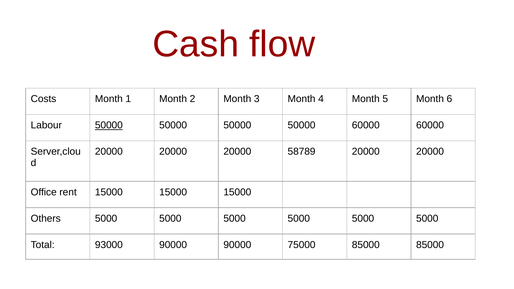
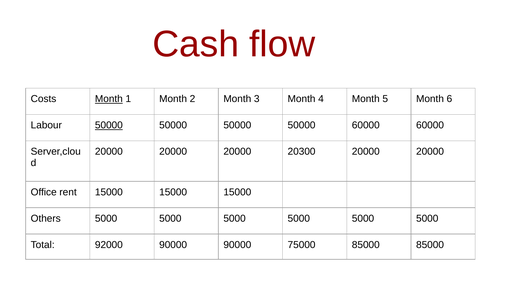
Month underline: none -> present (109, 99)
58789: 58789 -> 20300 (302, 152)
93000: 93000 -> 92000 (109, 245)
